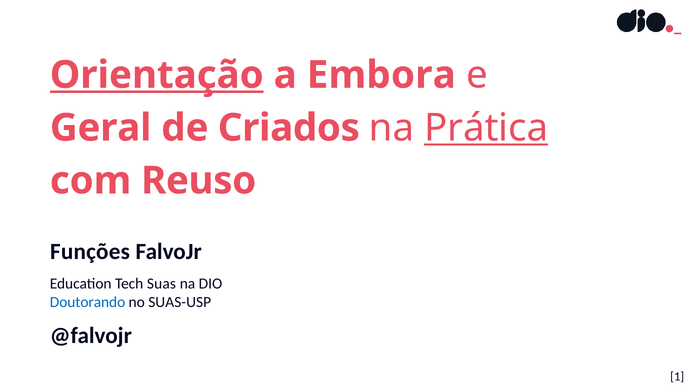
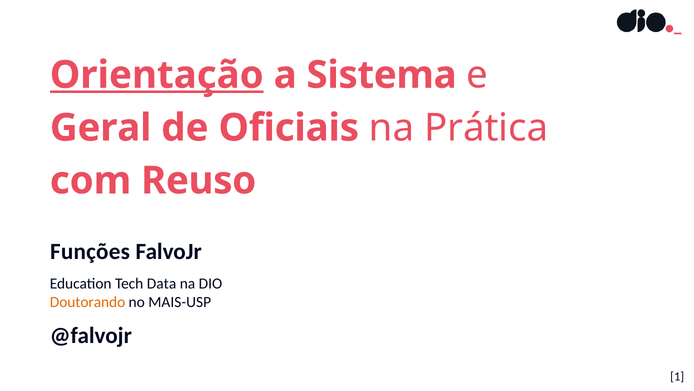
Embora: Embora -> Sistema (382, 75)
Criados: Criados -> Oficiais (289, 128)
Prática underline: present -> none (486, 128)
Suas: Suas -> Data (162, 283)
Doutorando colour: blue -> orange (88, 302)
SUAS-USP: SUAS-USP -> MAIS-USP (180, 302)
